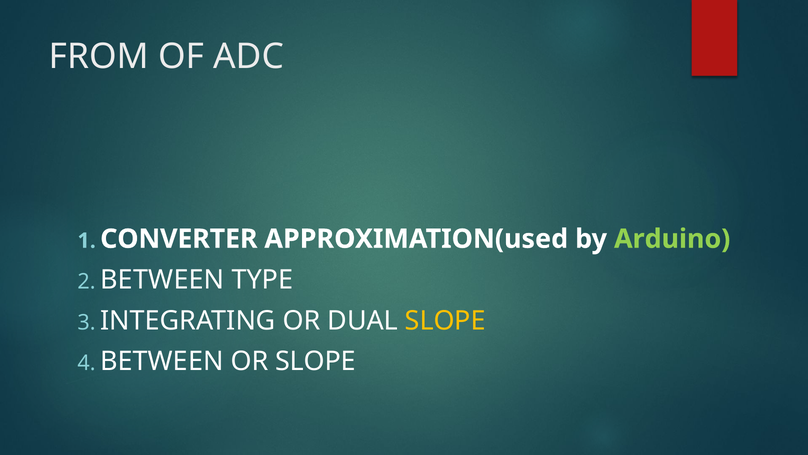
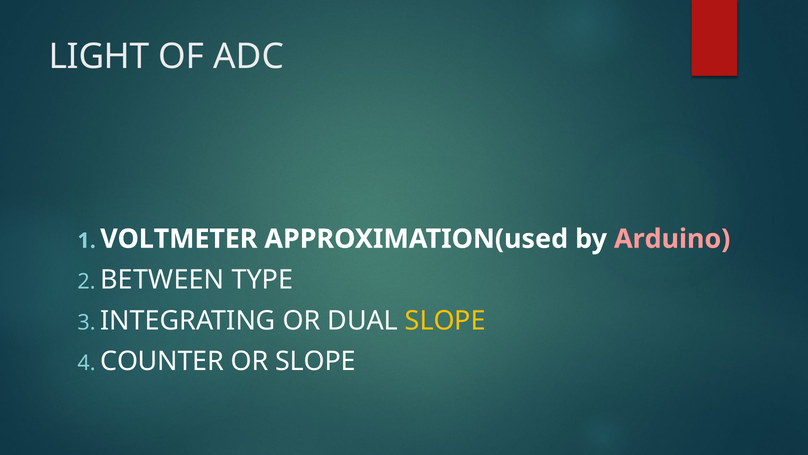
FROM: FROM -> LIGHT (99, 57)
CONVERTER: CONVERTER -> VOLTMETER (179, 239)
Arduino colour: light green -> pink (672, 239)
BETWEEN: BETWEEN -> COUNTER (162, 361)
